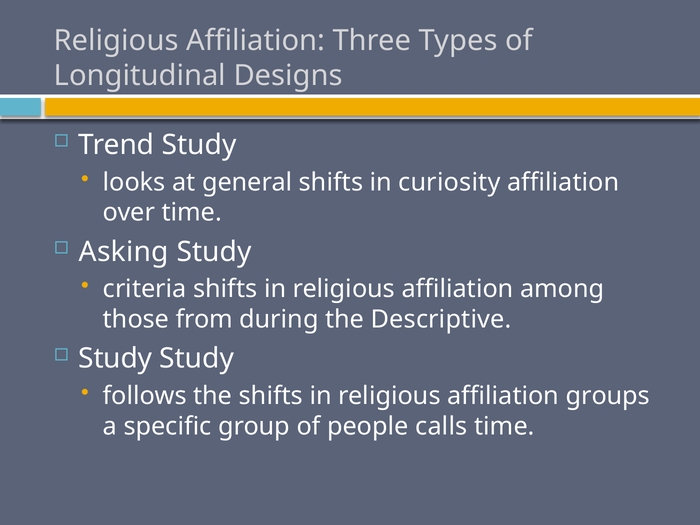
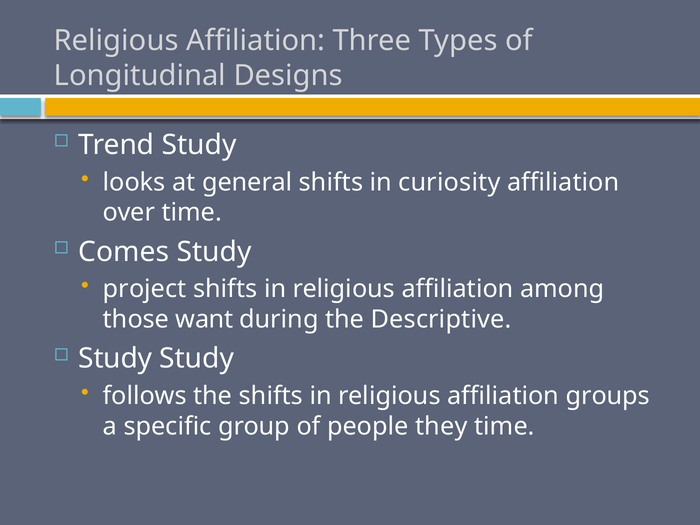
Asking: Asking -> Comes (124, 252)
criteria: criteria -> project (145, 289)
from: from -> want (204, 319)
calls: calls -> they (441, 426)
